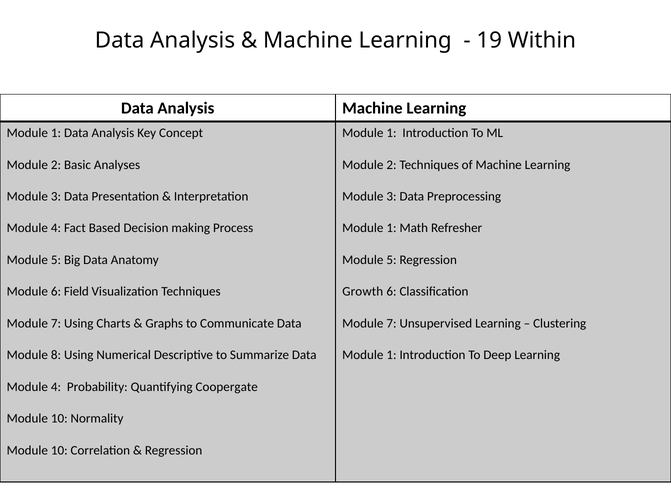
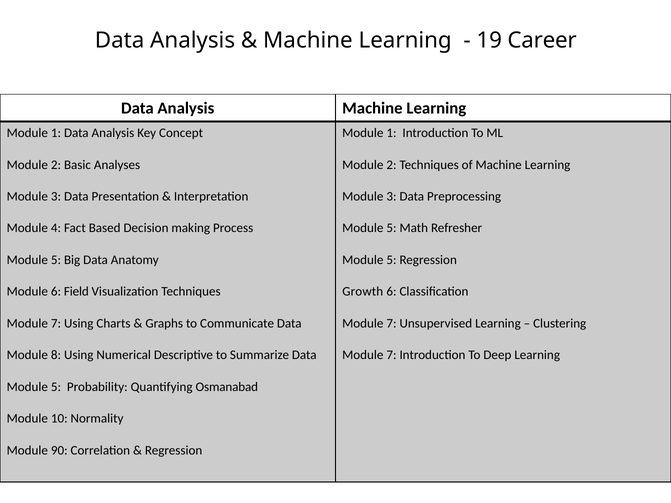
Within: Within -> Career (542, 41)
1: 1 -> 5 (391, 228)
1: 1 -> 7 (391, 355)
4: 4 -> 5 (56, 387)
Coopergate: Coopergate -> Osmanabad (227, 387)
10: 10 -> 90 (59, 451)
